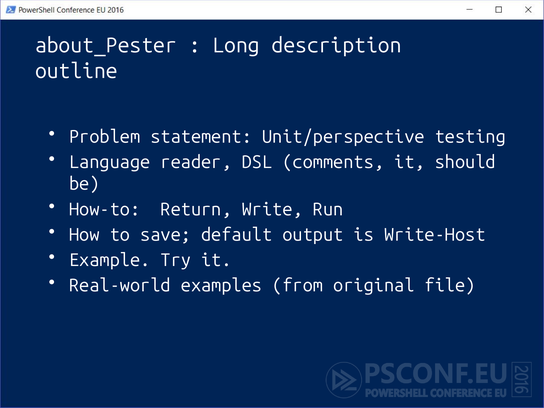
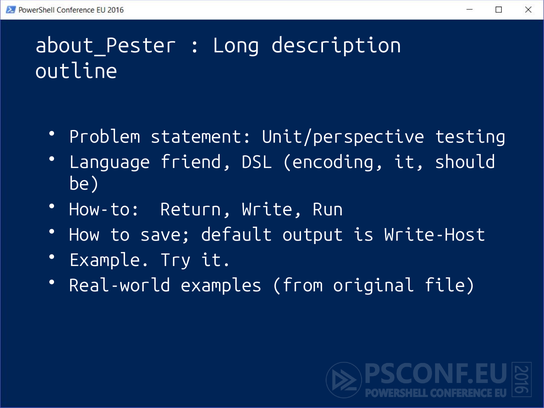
reader: reader -> friend (196, 162)
comments: comments -> encoding (333, 162)
